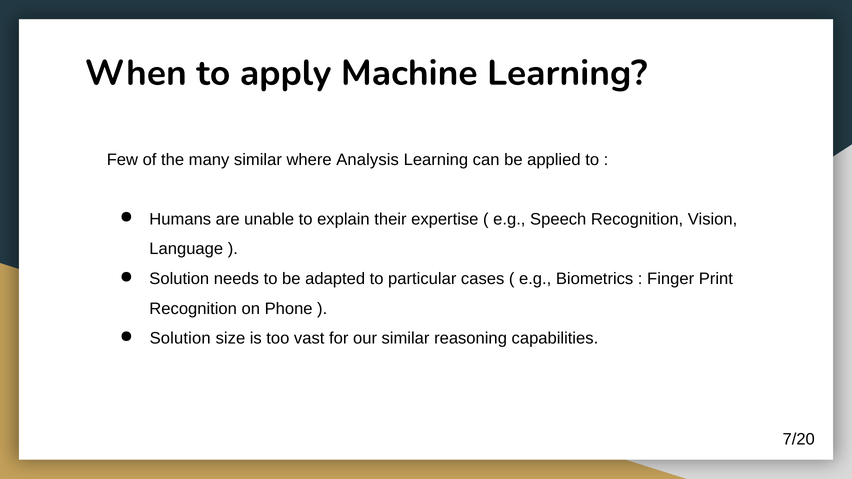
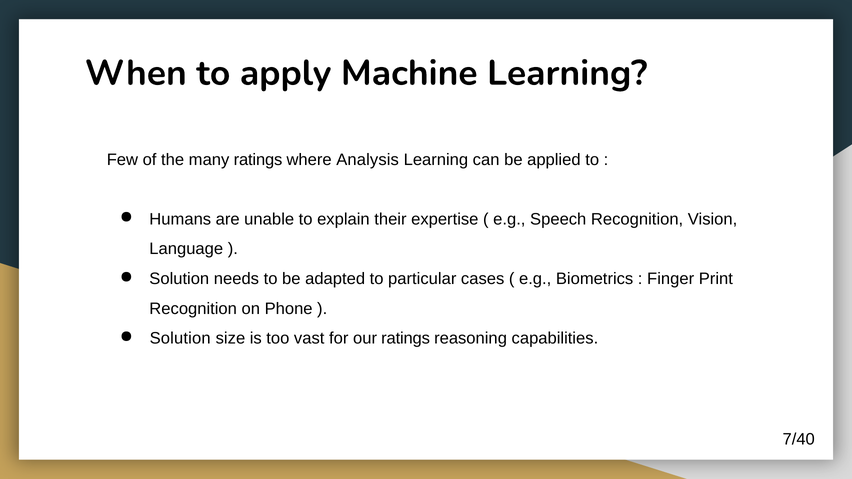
many similar: similar -> ratings (258, 160)
our similar: similar -> ratings (406, 339)
7/20: 7/20 -> 7/40 (799, 440)
